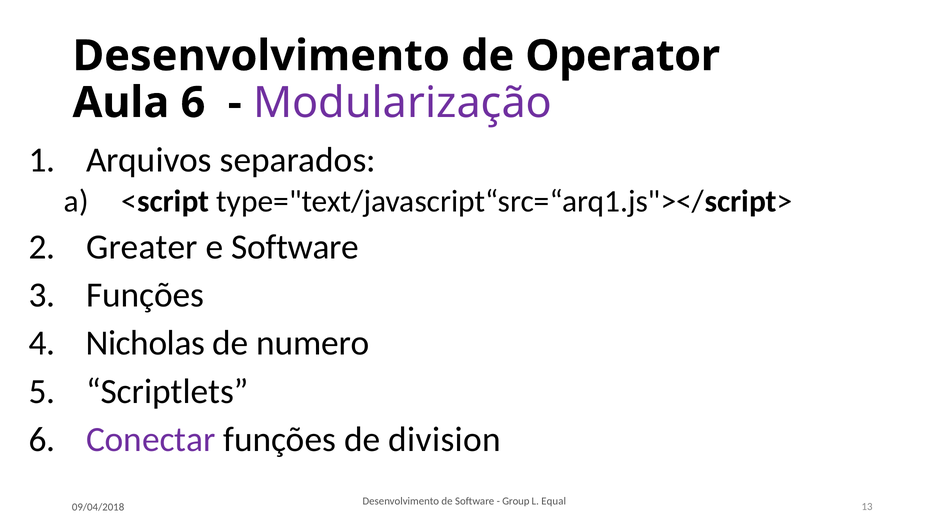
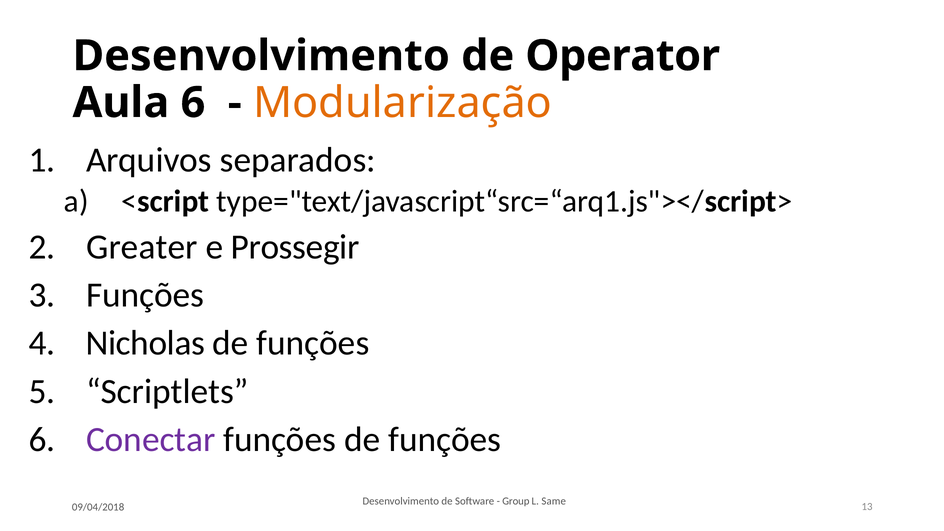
Modularização colour: purple -> orange (403, 103)
e Software: Software -> Prossegir (295, 247)
numero: numero -> funções (313, 343)
funções de division: division -> funções (445, 439)
Equal: Equal -> Same (554, 501)
